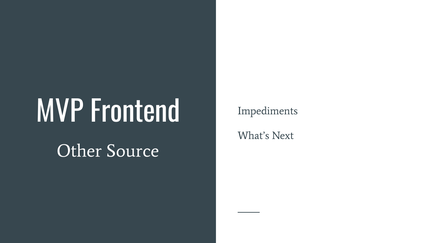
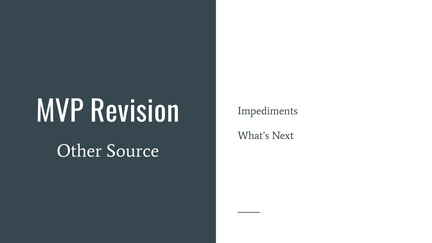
Frontend: Frontend -> Revision (135, 112)
